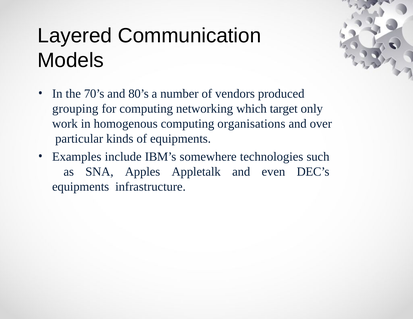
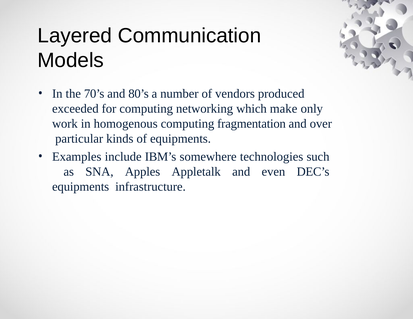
grouping: grouping -> exceeded (75, 109)
target: target -> make (284, 109)
organisations: organisations -> fragmentation (252, 124)
